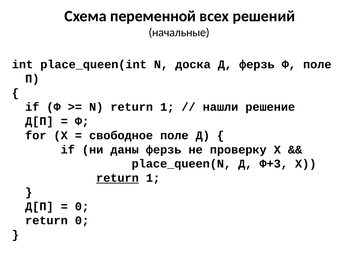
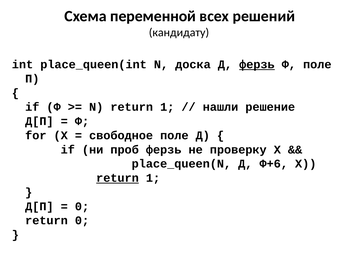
начальные: начальные -> кандидату (179, 32)
ферзь underline: none -> present (257, 65)
даны: даны -> проб (125, 150)
Ф+3: Ф+3 -> Ф+6 (274, 164)
